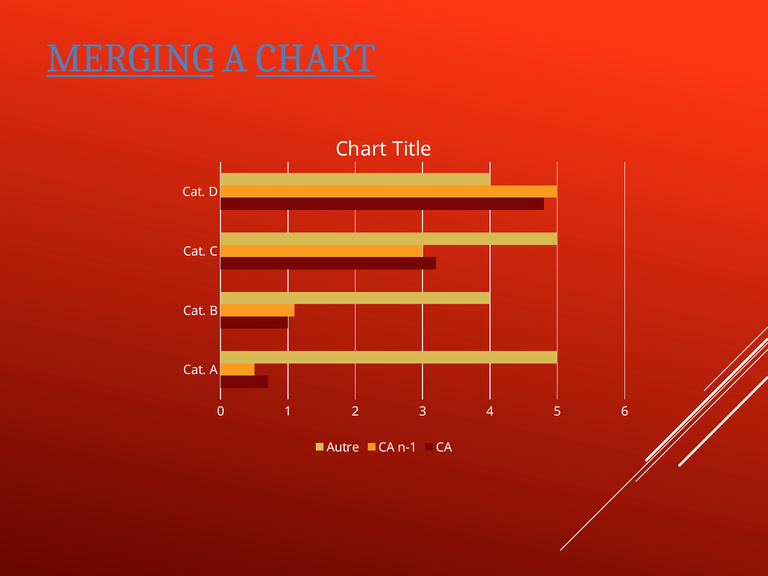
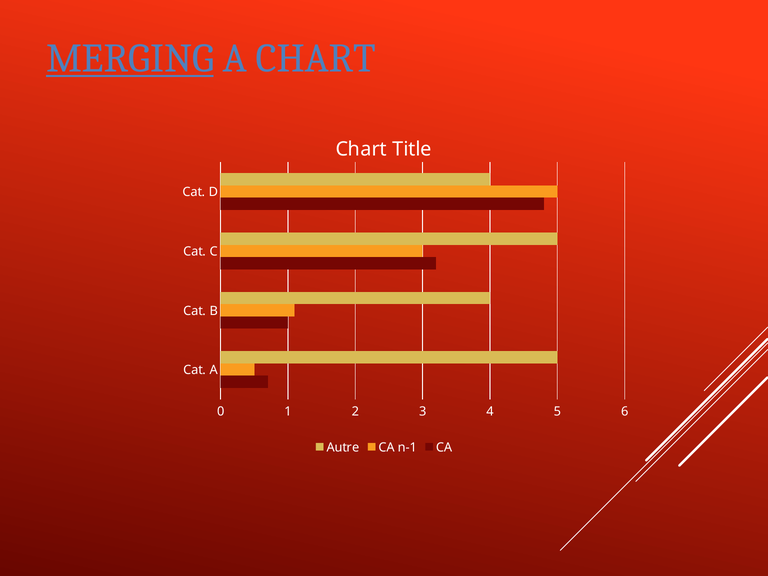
CHART underline: present -> none (316, 59)
